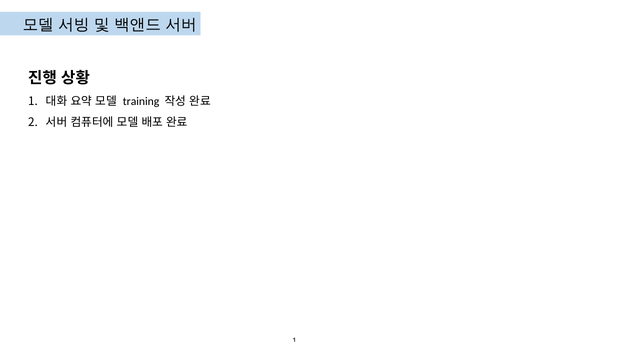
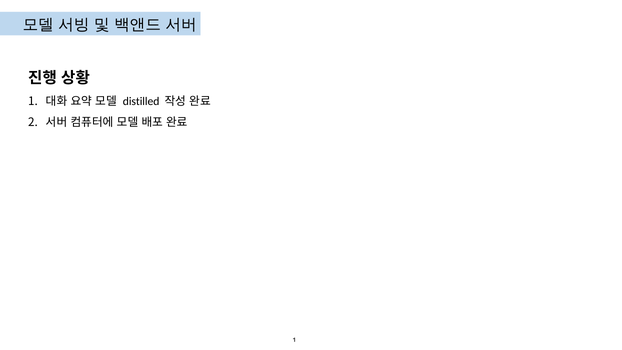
training: training -> distilled (141, 101)
